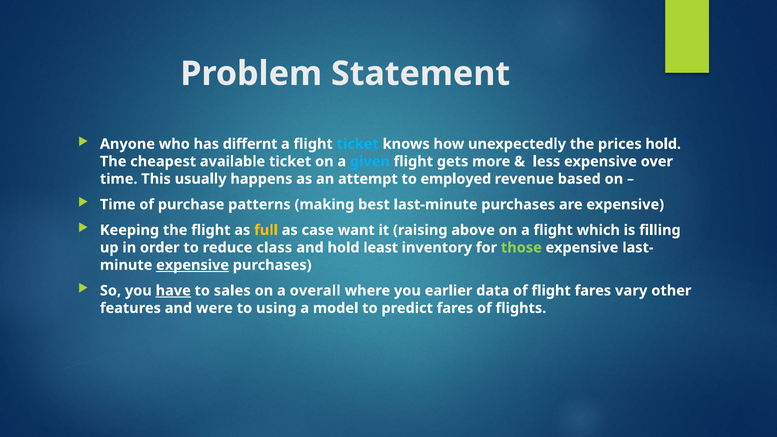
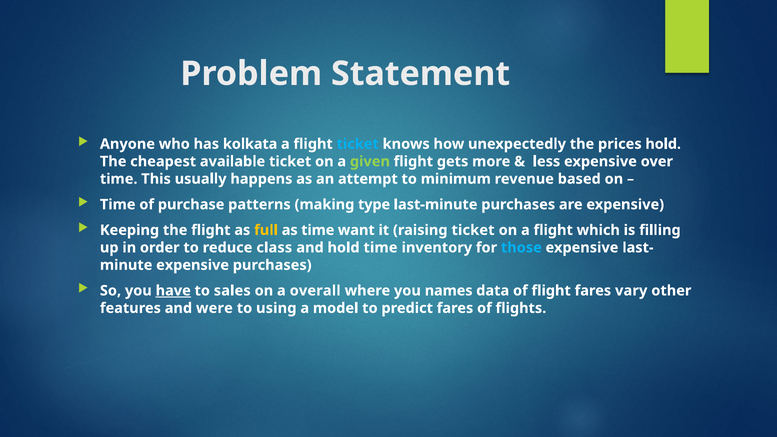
differnt: differnt -> kolkata (250, 144)
given colour: light blue -> light green (370, 161)
employed: employed -> minimum (456, 179)
best: best -> type (374, 205)
as case: case -> time (318, 230)
raising above: above -> ticket (473, 230)
hold least: least -> time (381, 248)
those colour: light green -> light blue (521, 248)
expensive underline: present -> none (193, 265)
earlier: earlier -> names (449, 291)
